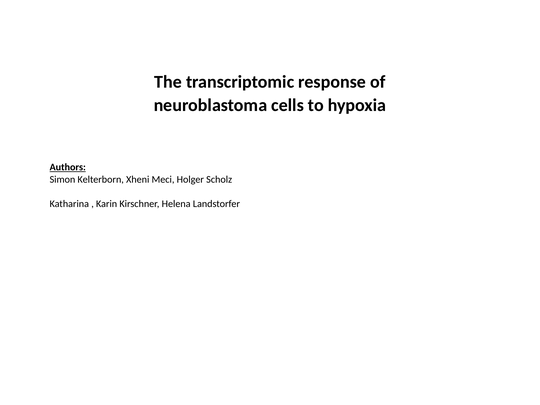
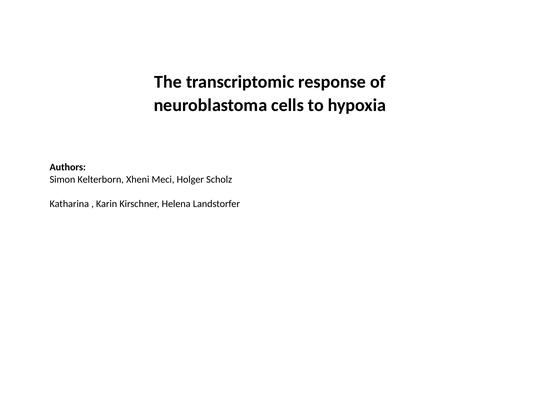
Authors underline: present -> none (68, 167)
